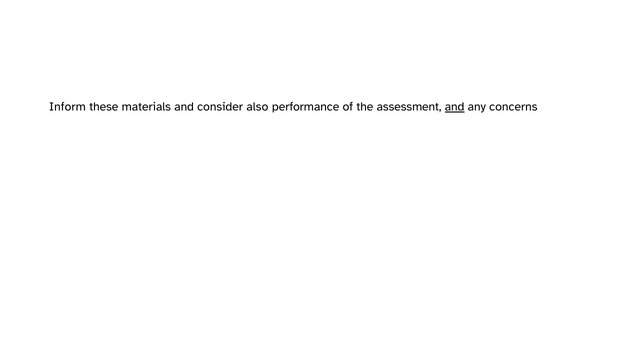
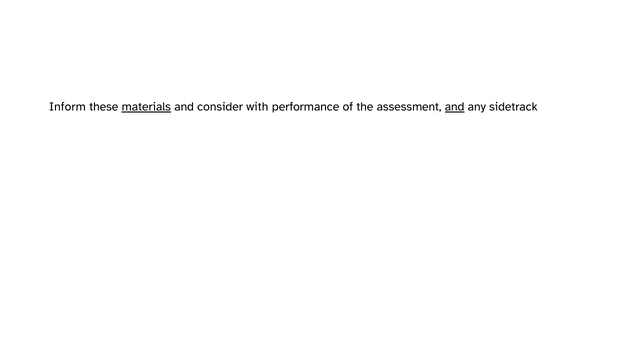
materials underline: none -> present (146, 107)
also: also -> with (257, 107)
concerns: concerns -> sidetrack (513, 107)
